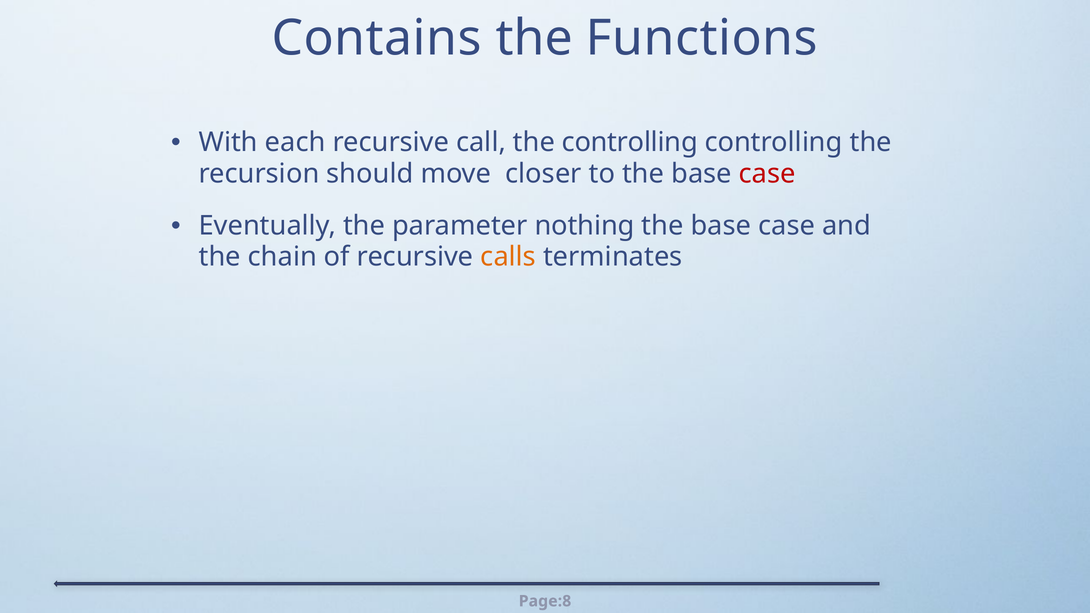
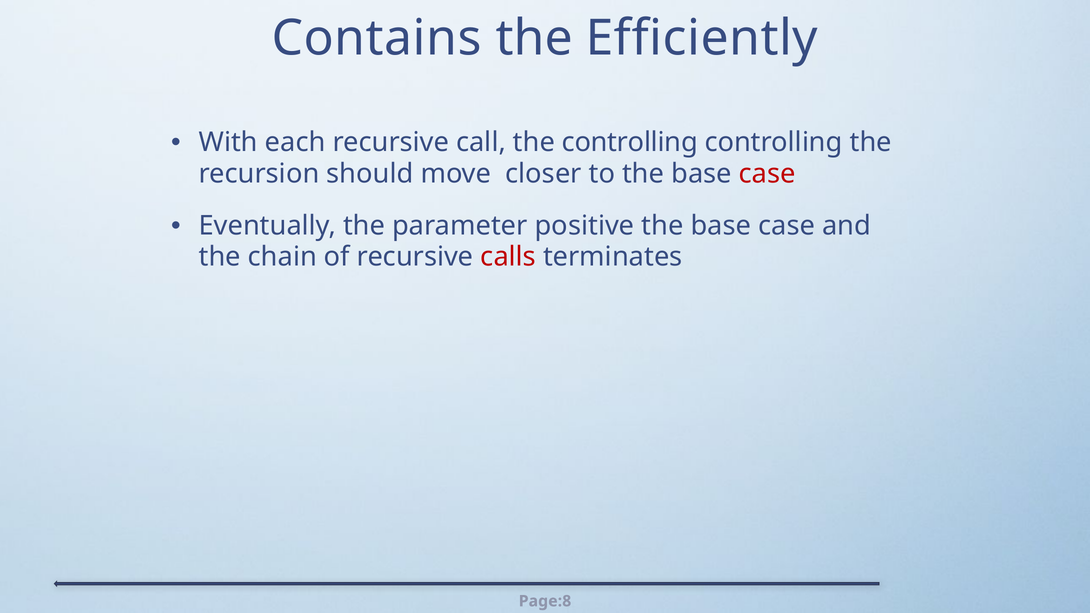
Functions: Functions -> Efficiently (702, 38)
nothing: nothing -> positive (585, 226)
calls colour: orange -> red (508, 257)
